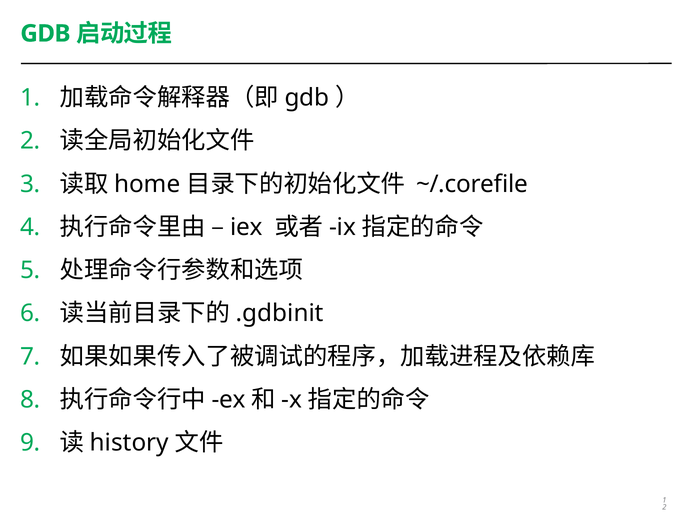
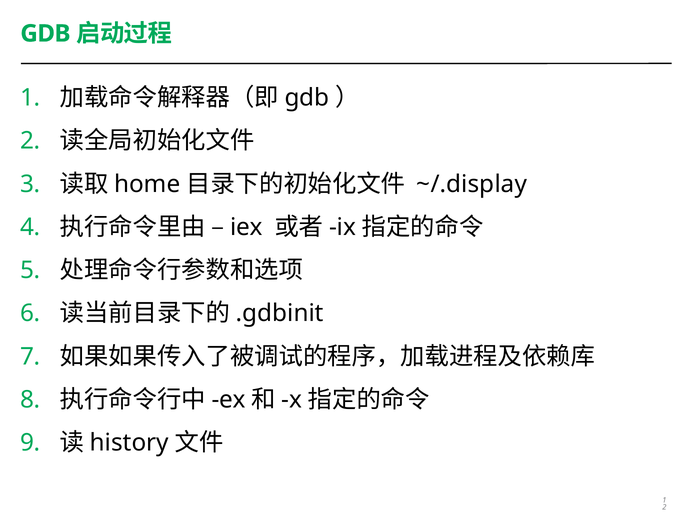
~/.corefile: ~/.corefile -> ~/.display (472, 184)
